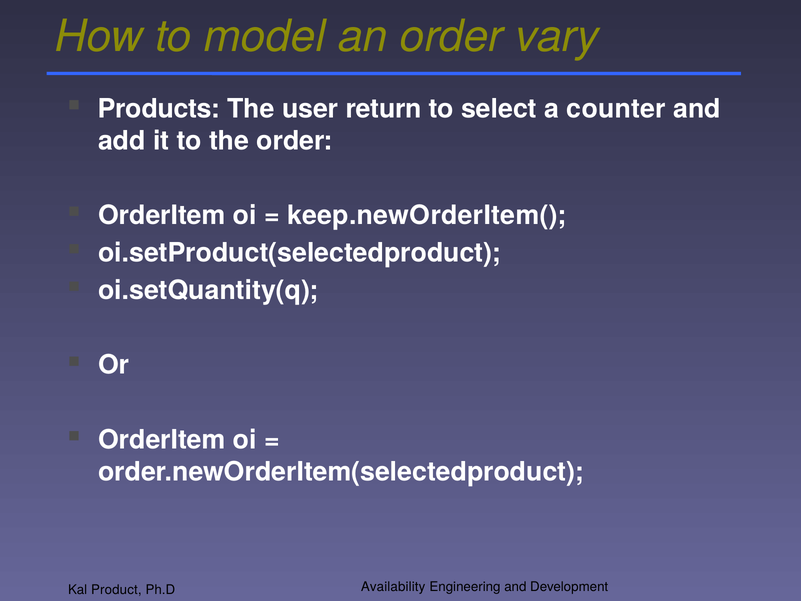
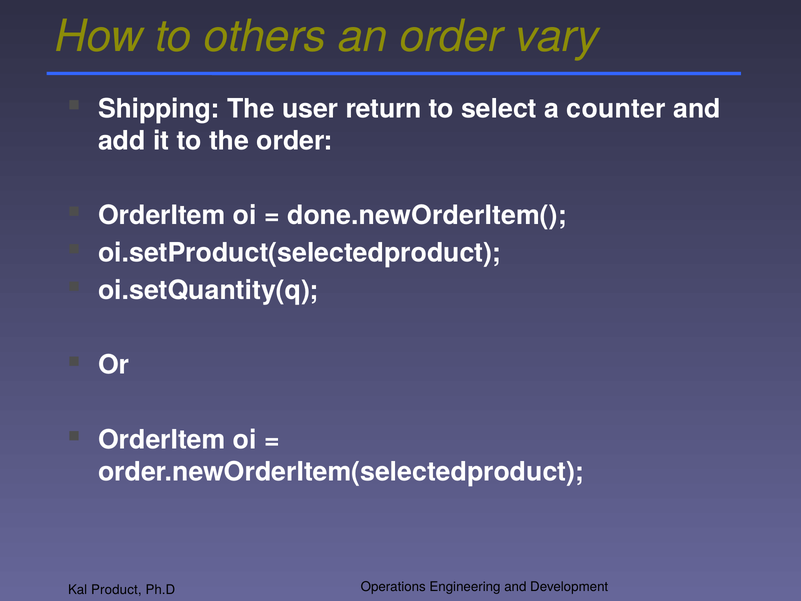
model: model -> others (265, 36)
Products: Products -> Shipping (159, 109)
keep.newOrderItem(: keep.newOrderItem( -> done.newOrderItem( (427, 215)
Availability: Availability -> Operations (393, 587)
